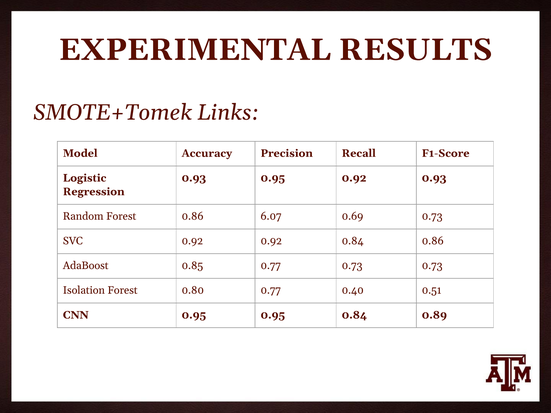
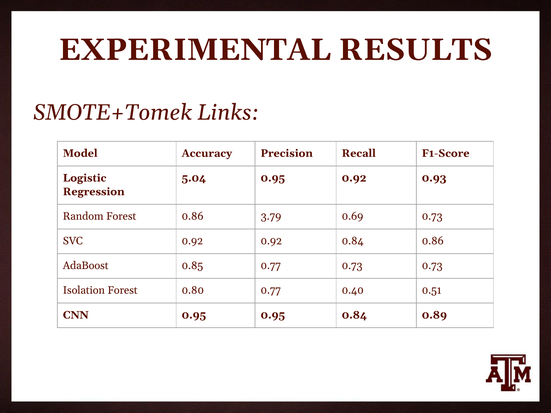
0.93: 0.93 -> 5.04 (194, 178)
6.07: 6.07 -> 3.79 (271, 216)
